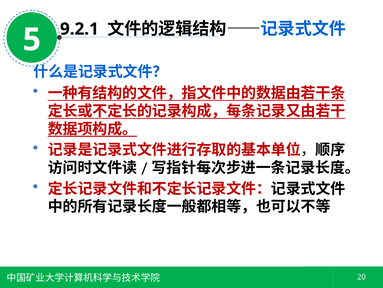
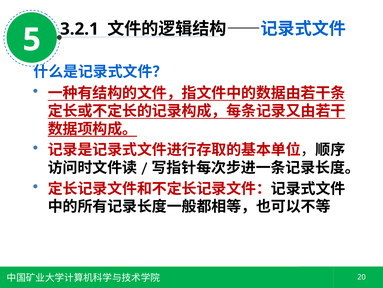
9.2.1: 9.2.1 -> 3.2.1 (79, 29)
